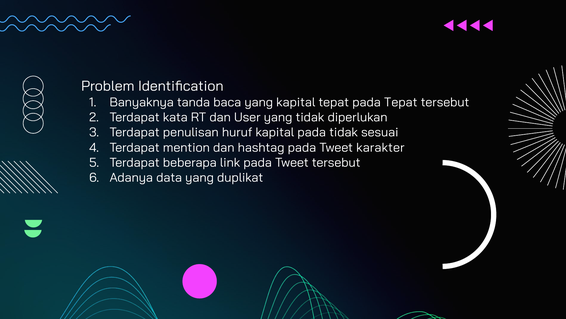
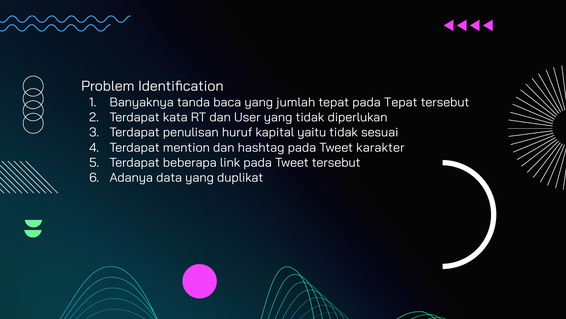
yang kapital: kapital -> jumlah (296, 102)
kapital pada: pada -> yaitu (312, 132)
